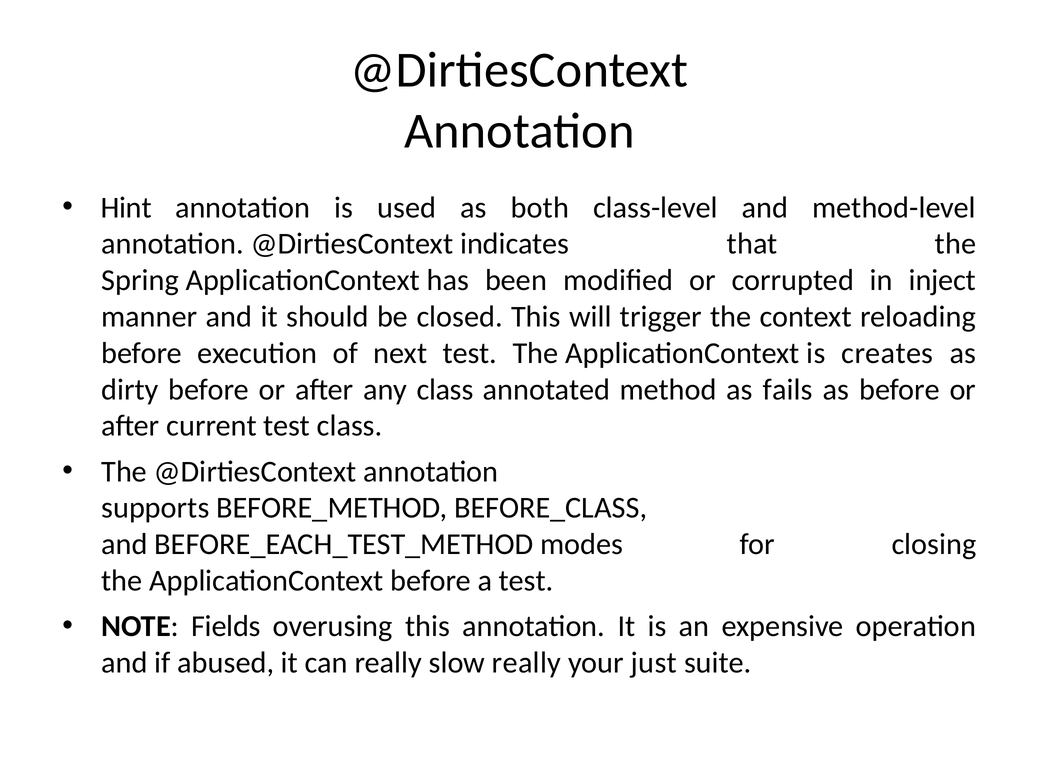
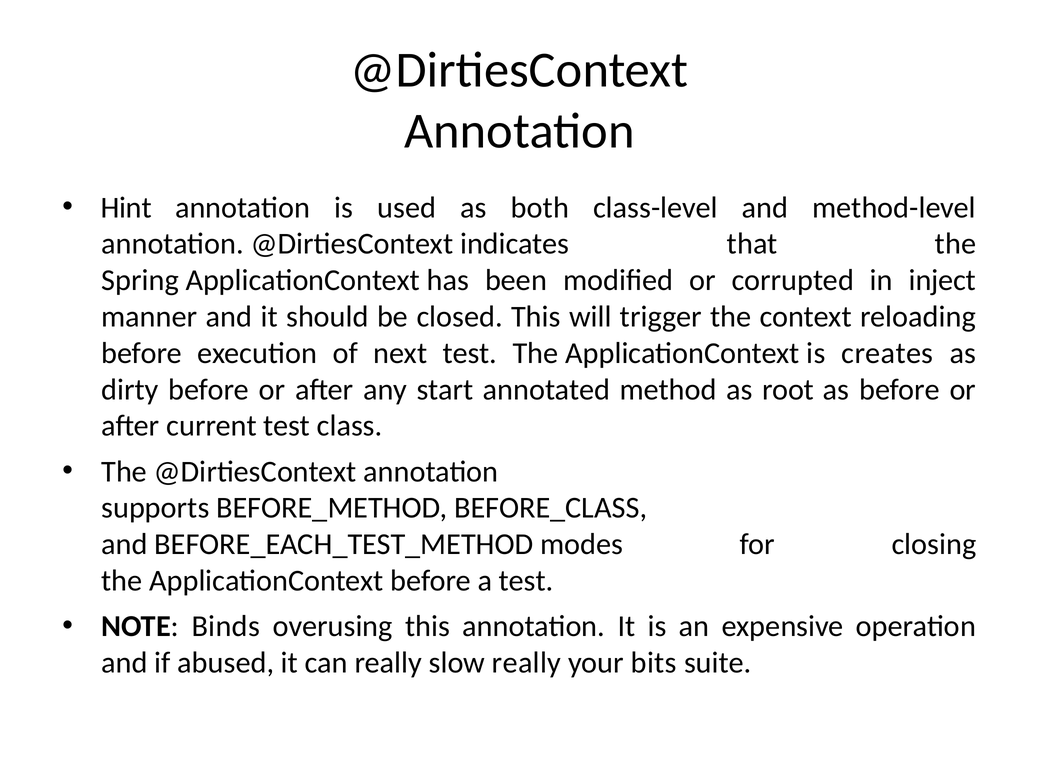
any class: class -> start (445, 389)
fails: fails -> root (788, 389)
Fields: Fields -> Binds (226, 626)
just: just -> bits (654, 662)
